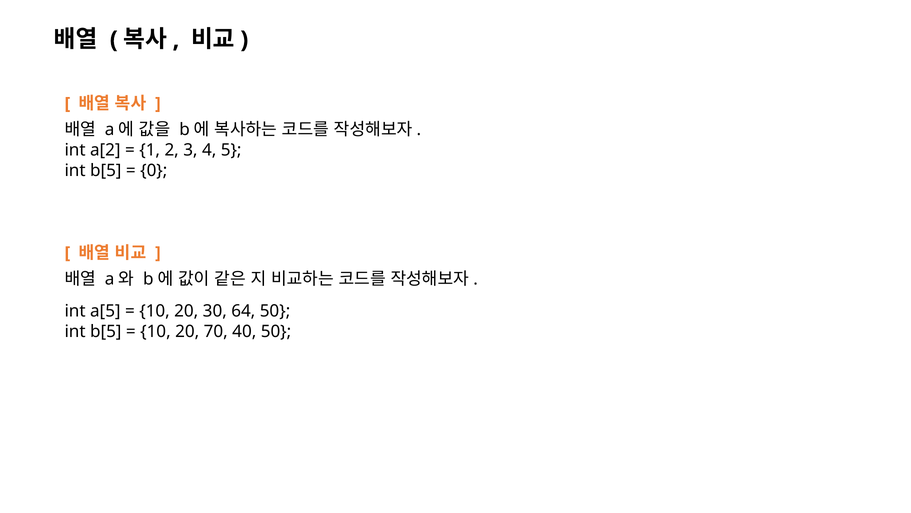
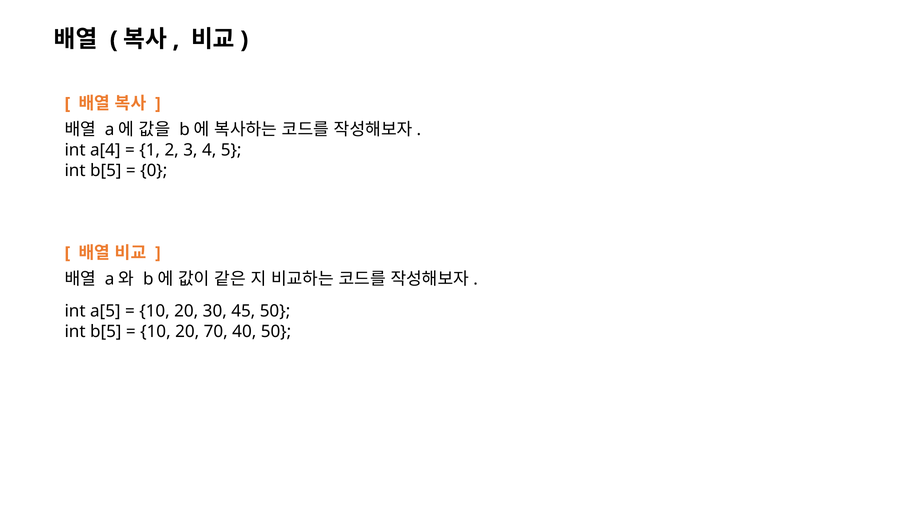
a[2: a[2 -> a[4 (105, 150)
64: 64 -> 45 (243, 311)
